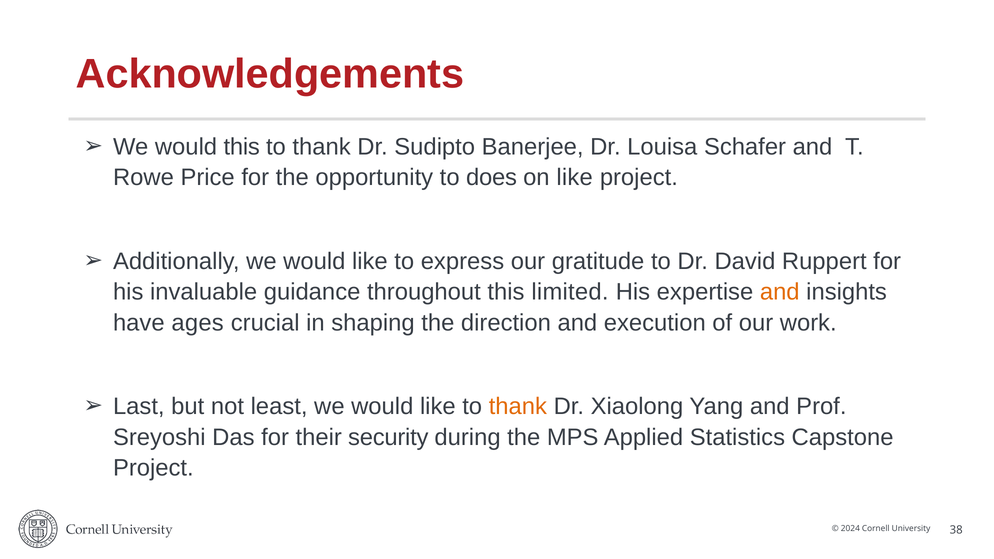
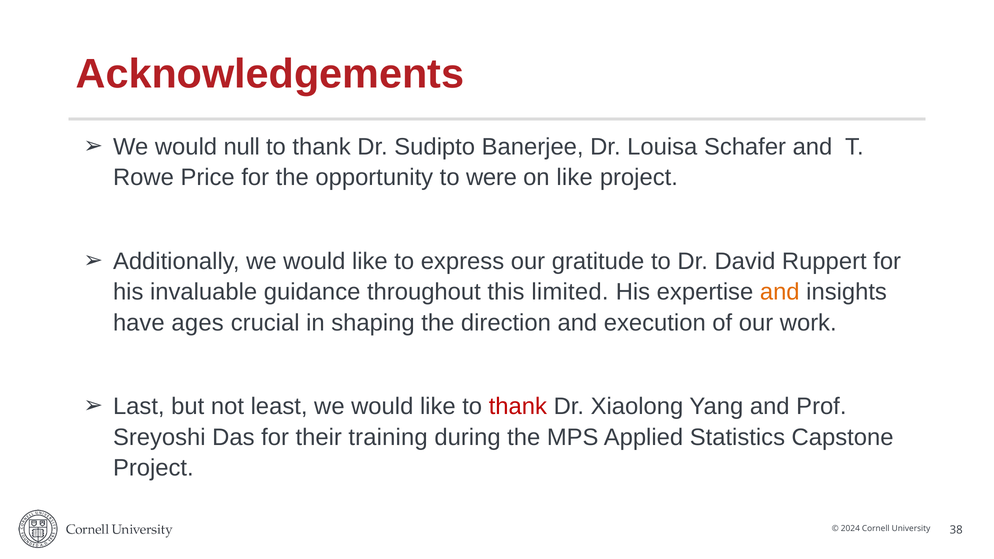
would this: this -> null (242, 147)
does: does -> were (491, 178)
thank colour: orange -> red (518, 407)
security: security -> training (388, 437)
